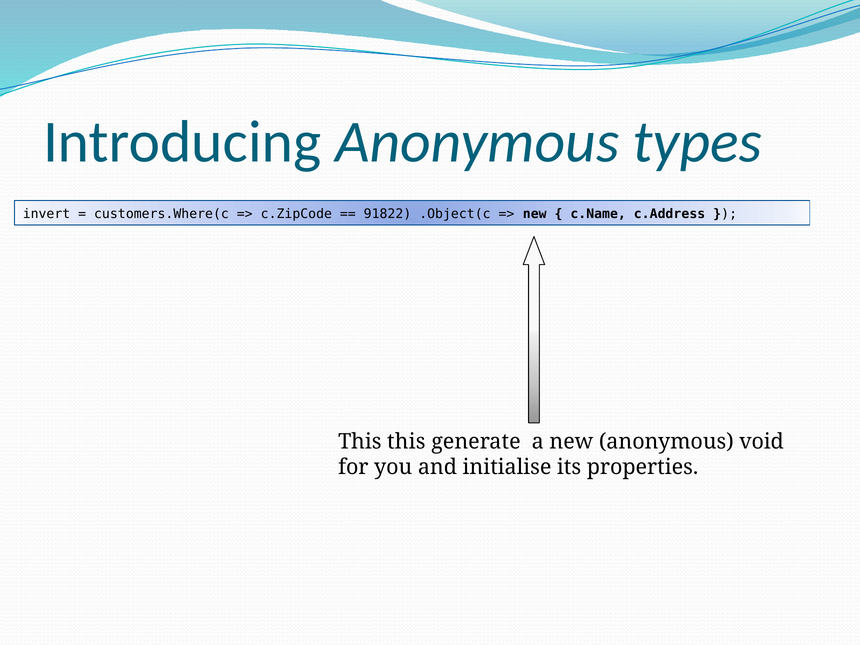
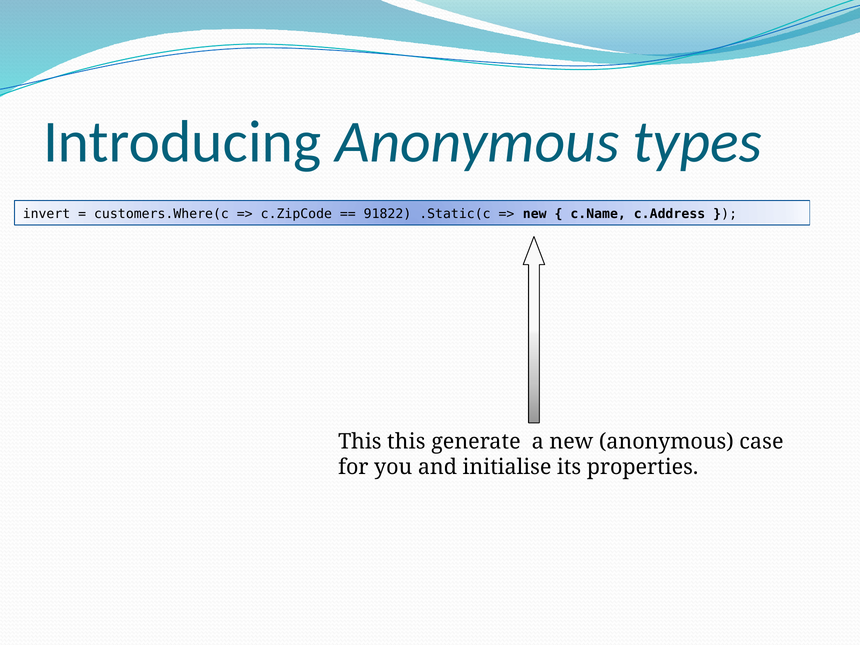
.Object(c: .Object(c -> .Static(c (455, 214)
void: void -> case (761, 441)
